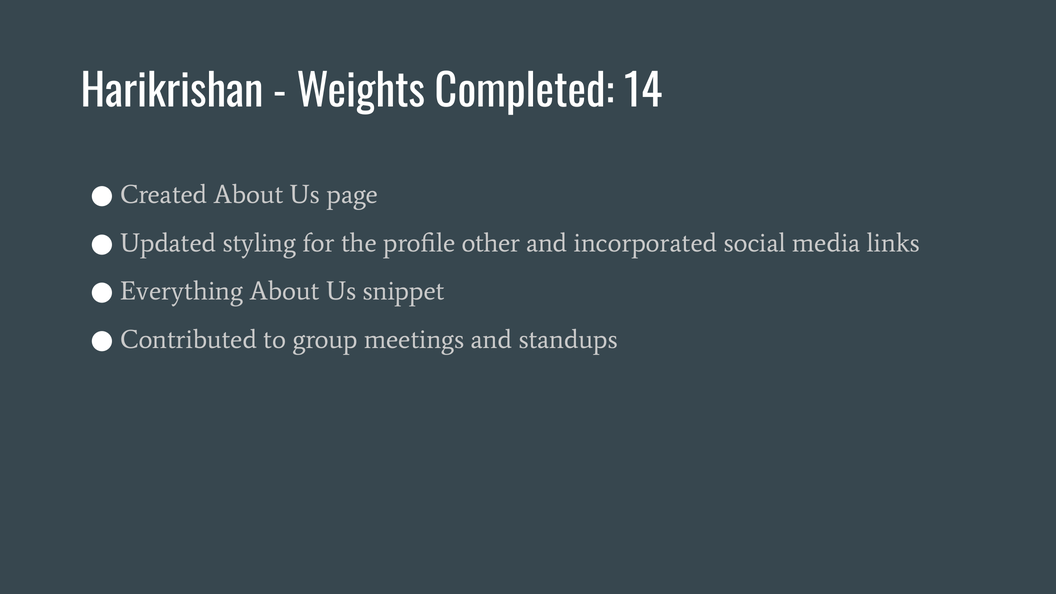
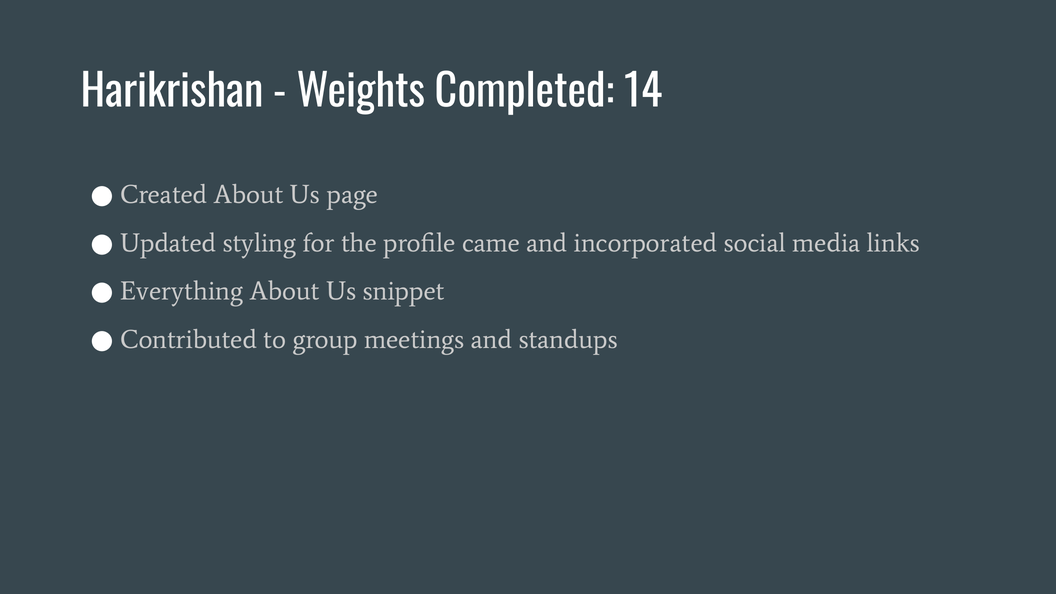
other: other -> came (491, 243)
